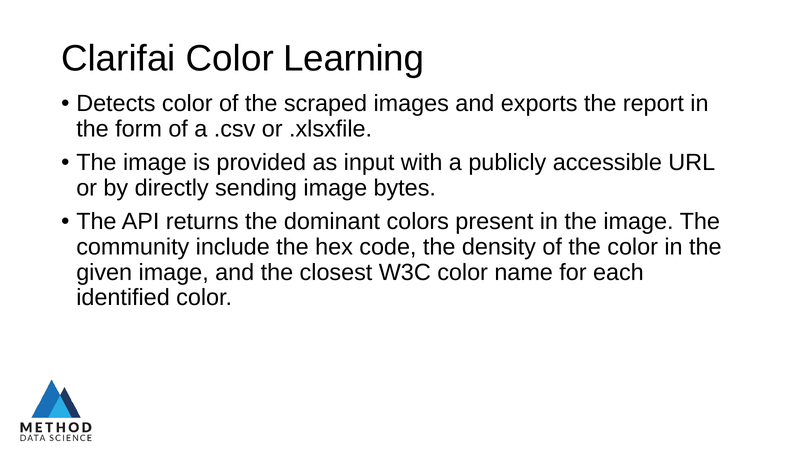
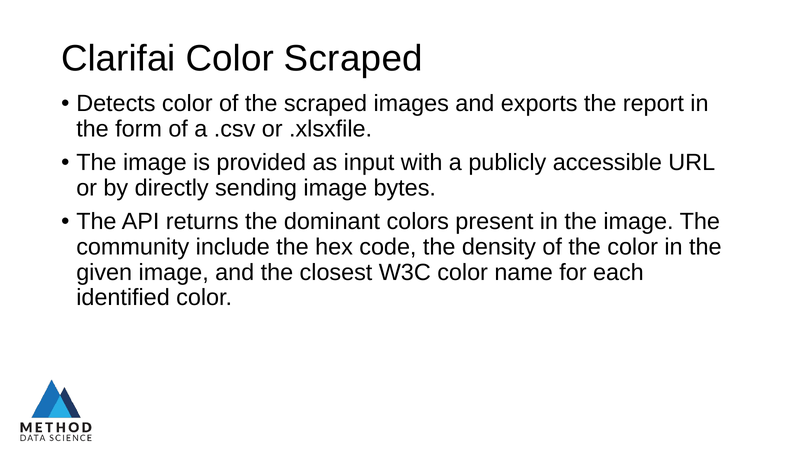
Color Learning: Learning -> Scraped (353, 58)
